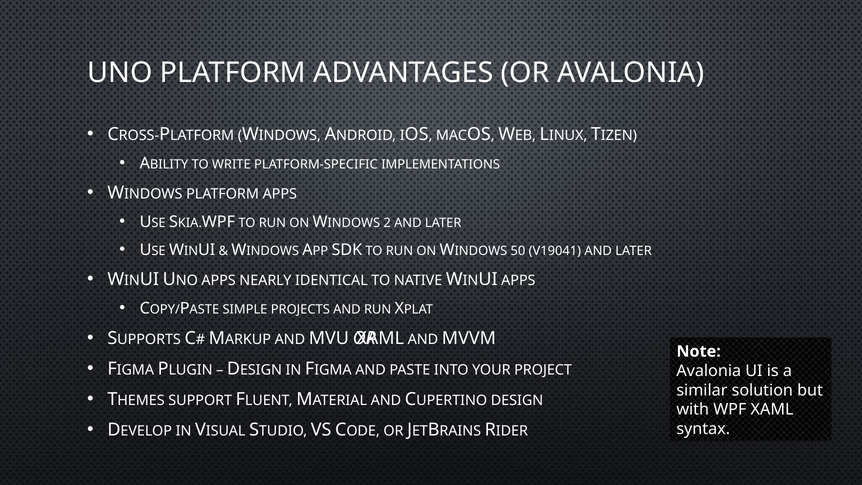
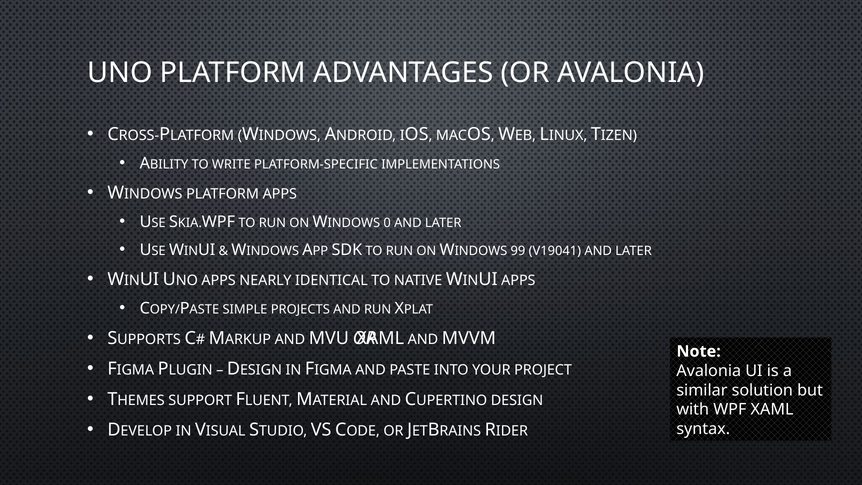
2: 2 -> 0 (387, 223)
50: 50 -> 99 (518, 251)
